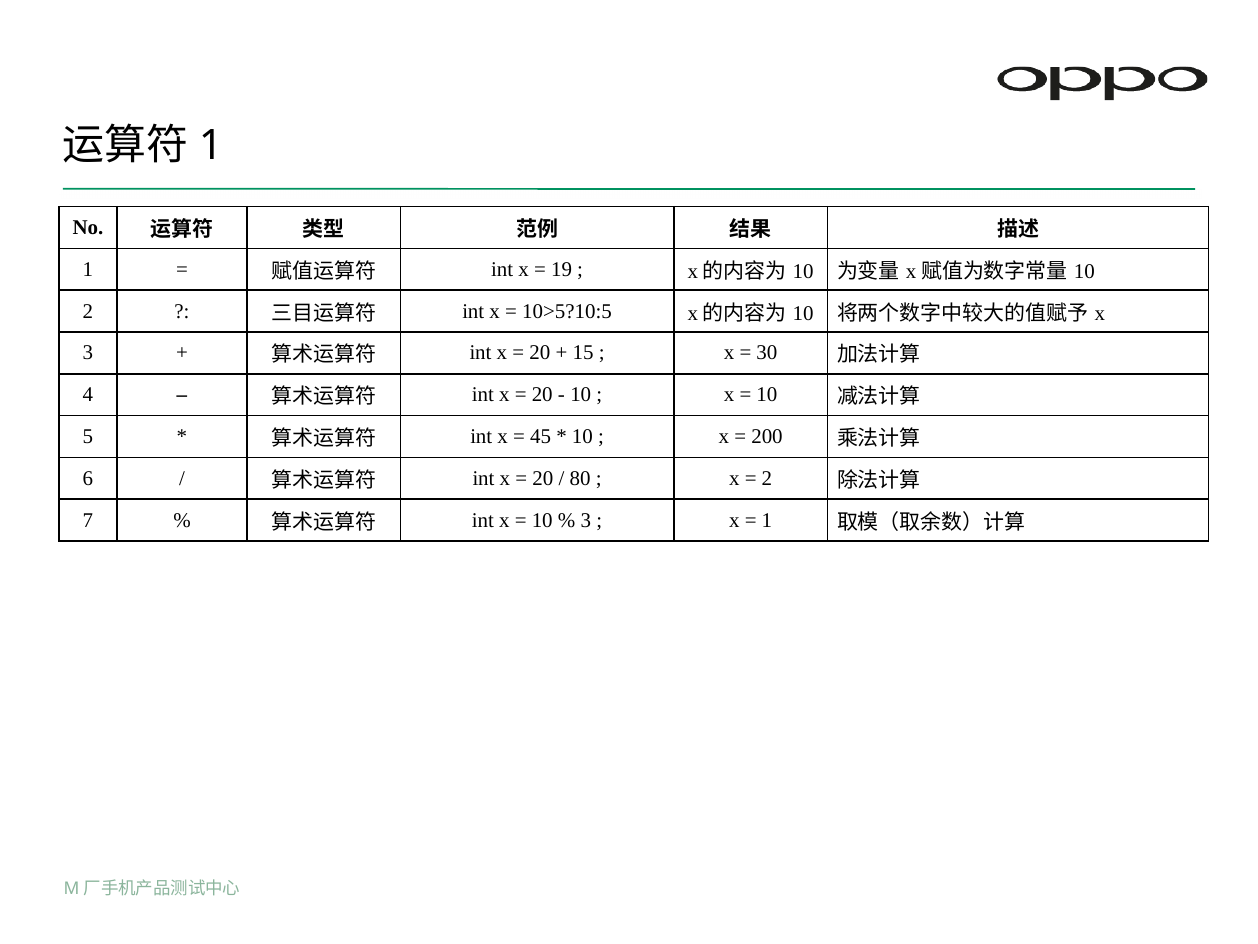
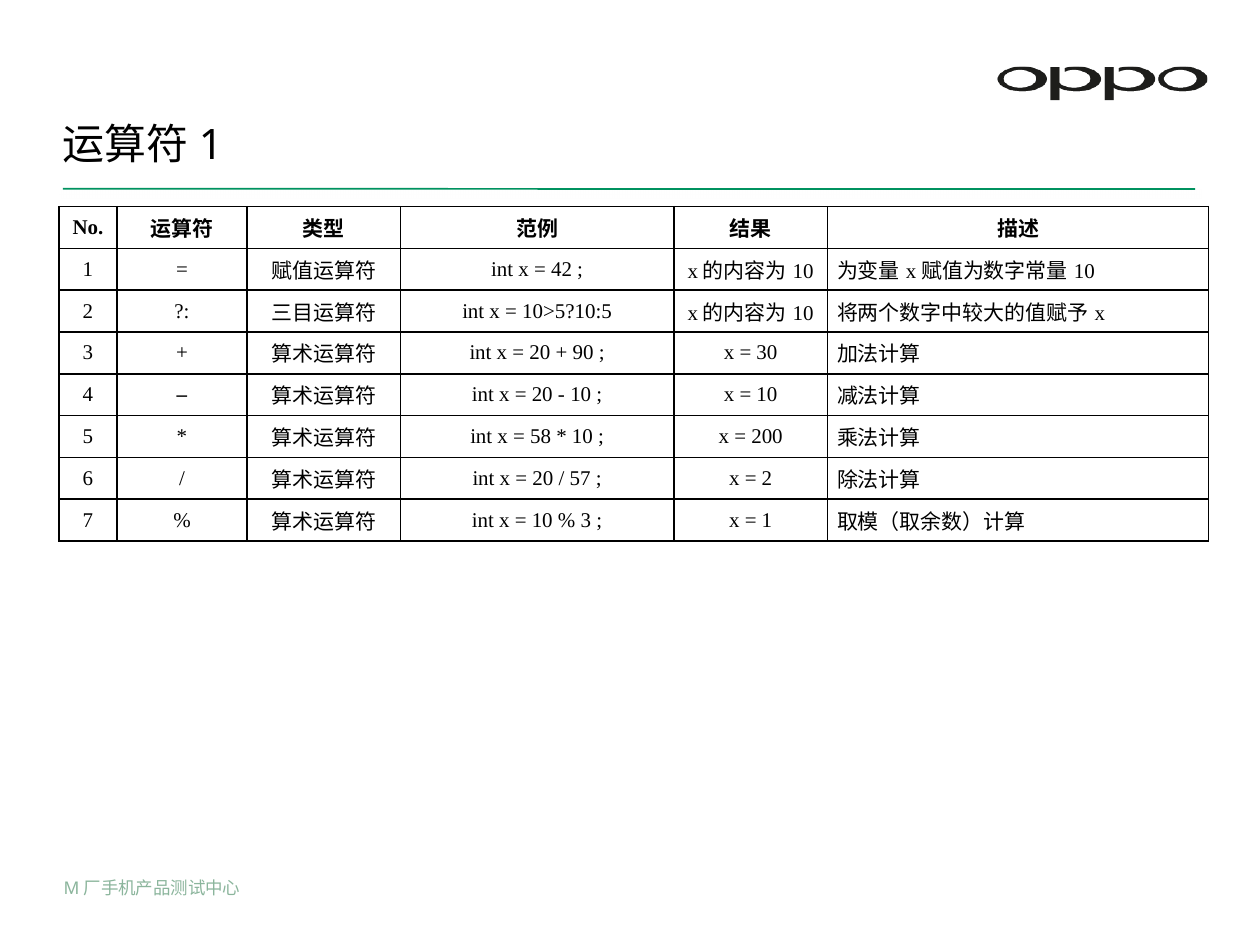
19: 19 -> 42 (562, 269)
15: 15 -> 90 (583, 353)
45: 45 -> 58 (541, 436)
80: 80 -> 57 (580, 478)
